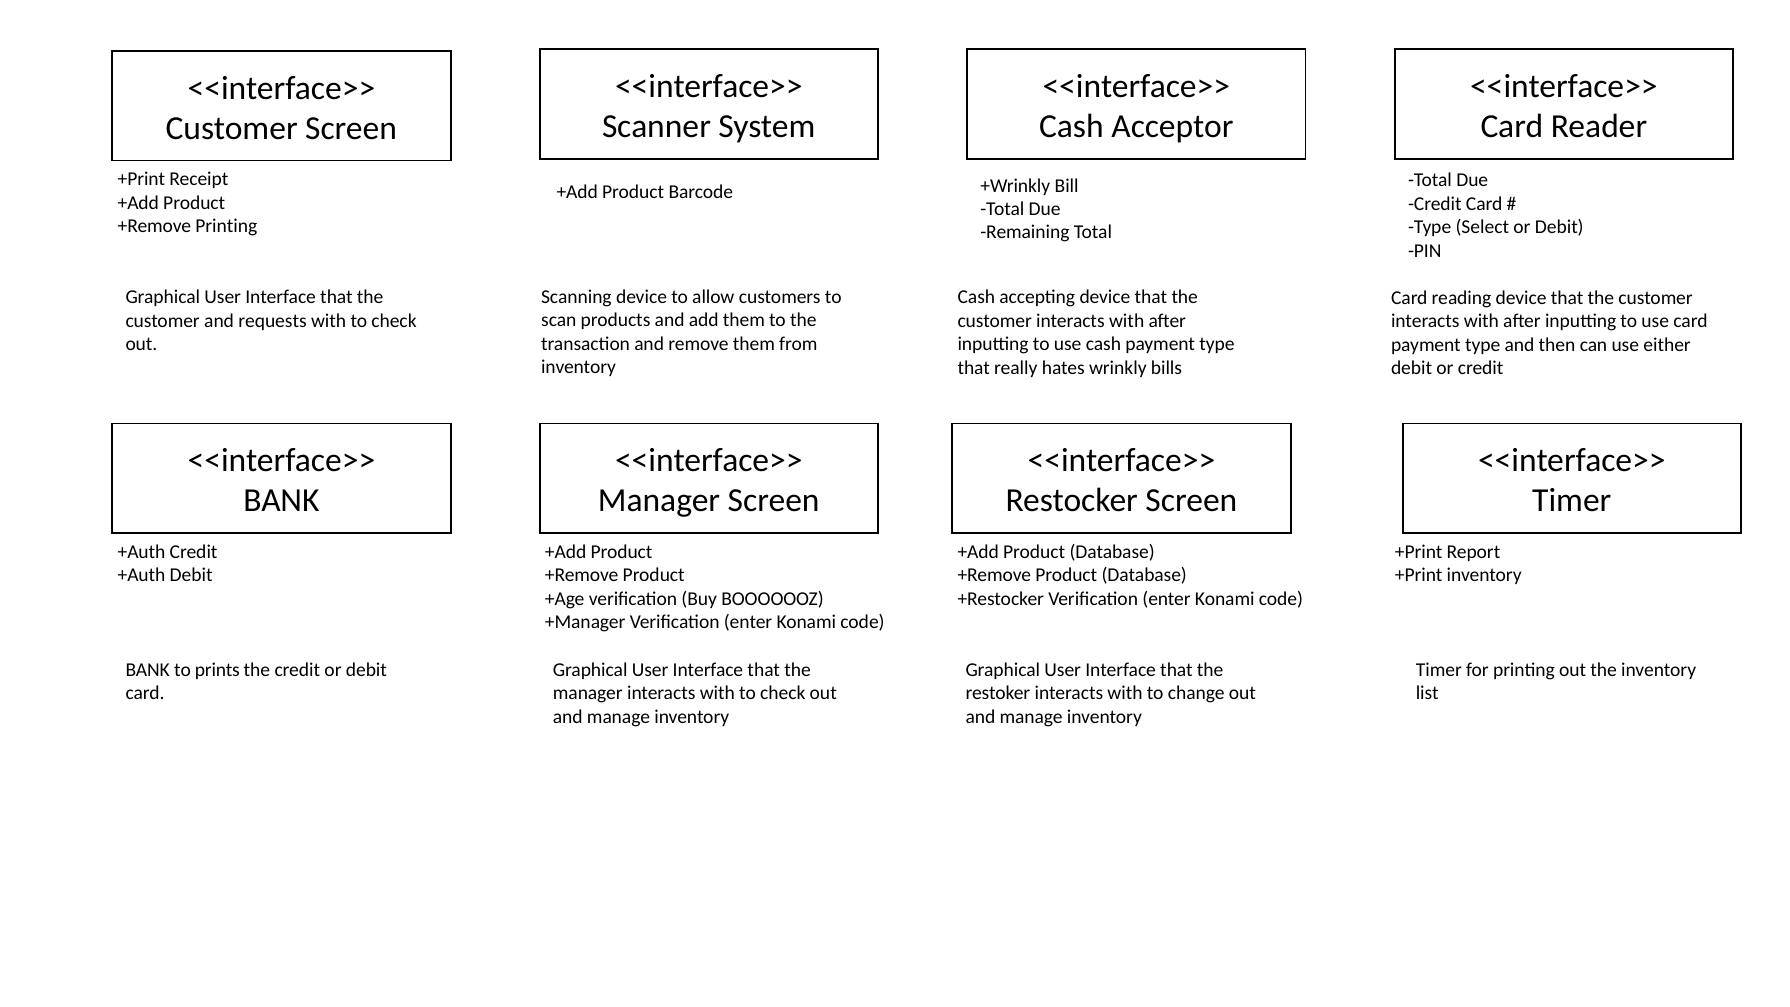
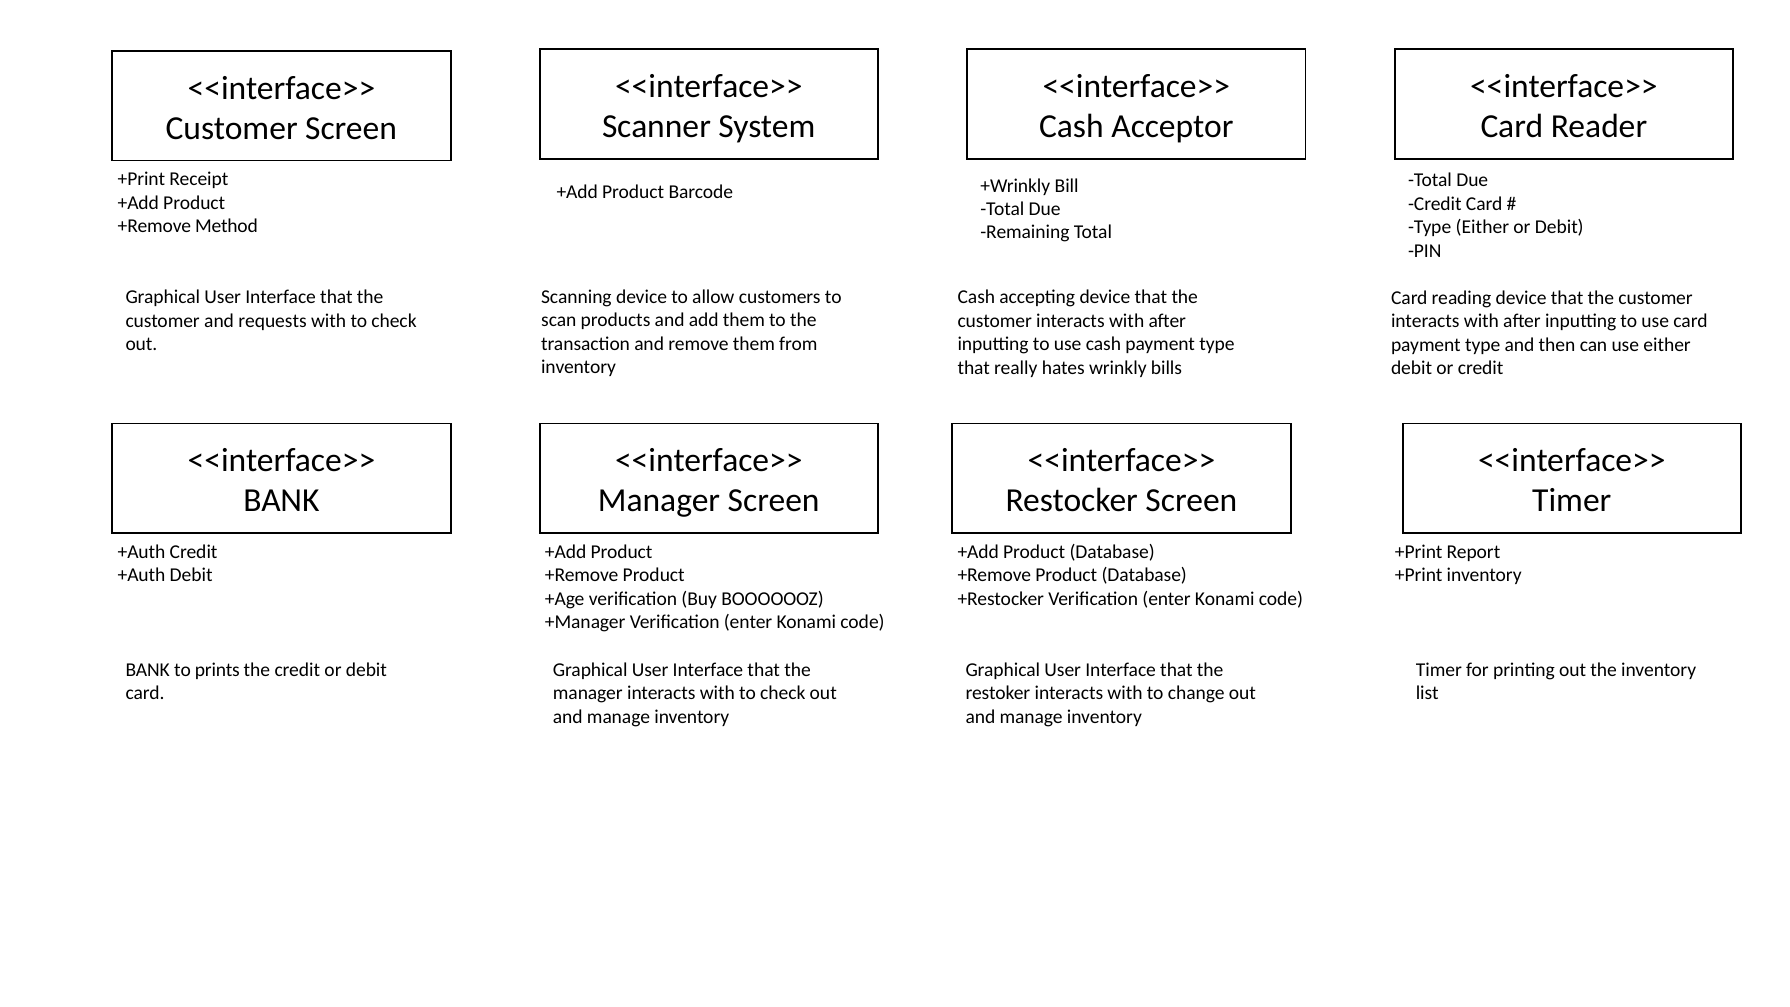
+Remove Printing: Printing -> Method (226, 226)
Type Select: Select -> Either (1482, 227)
